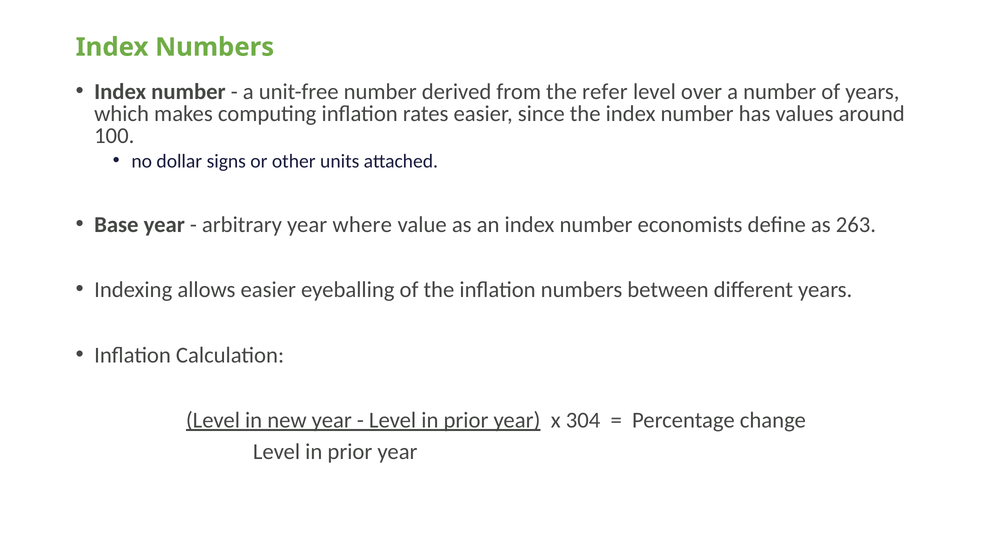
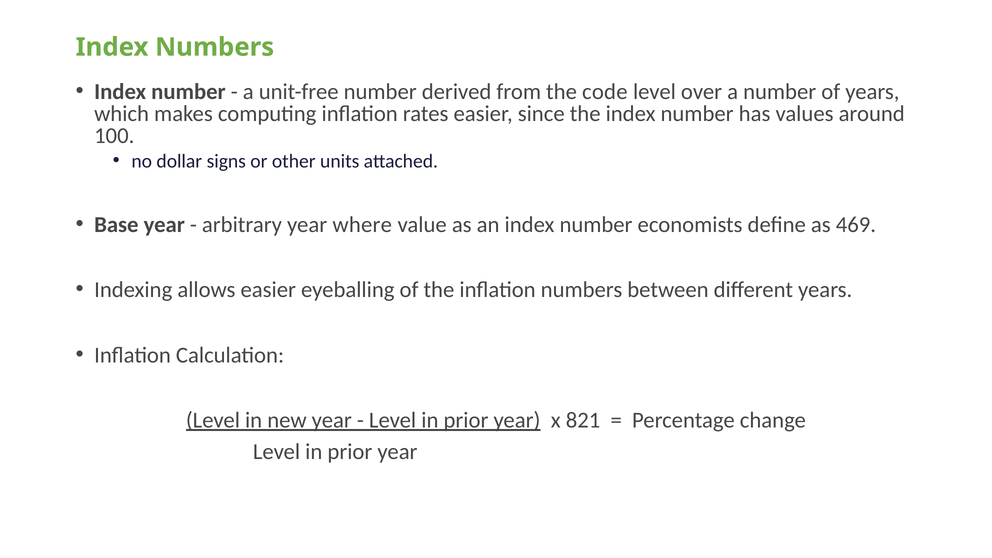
refer: refer -> code (605, 92)
263: 263 -> 469 (856, 225)
304: 304 -> 821 (583, 420)
